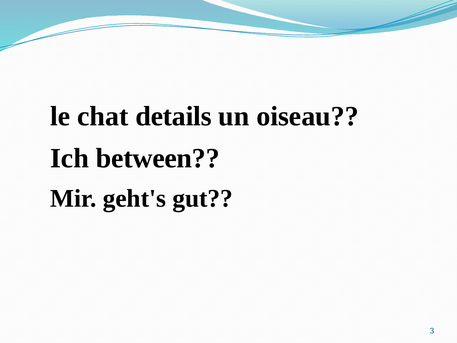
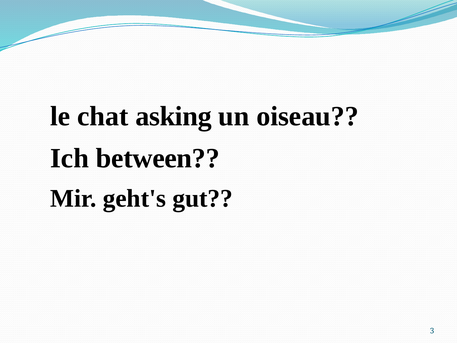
details: details -> asking (174, 116)
